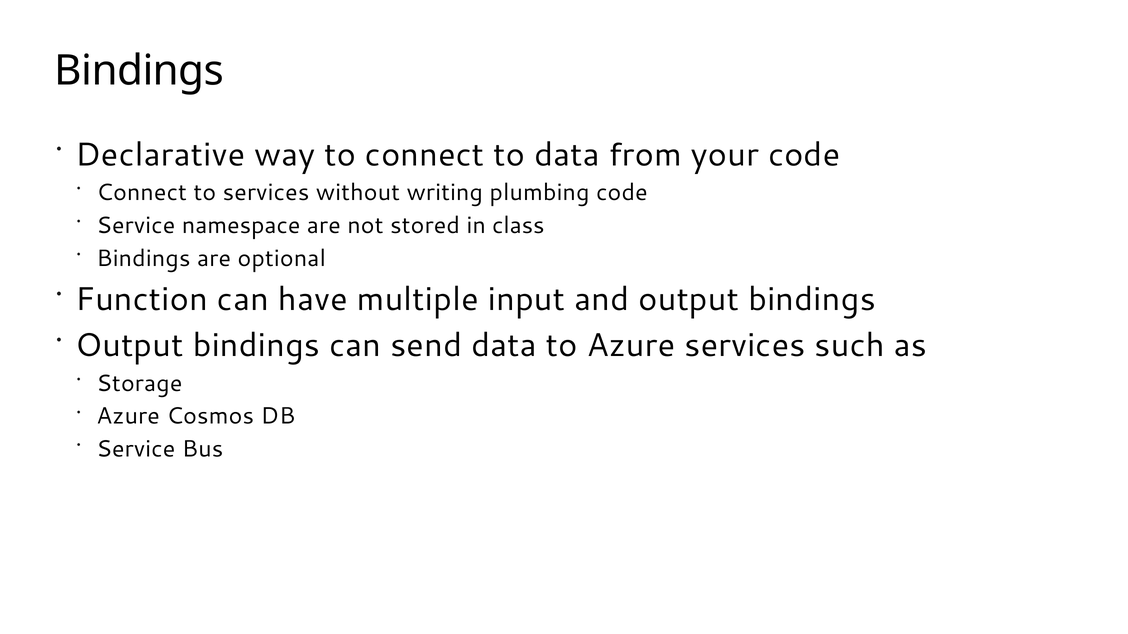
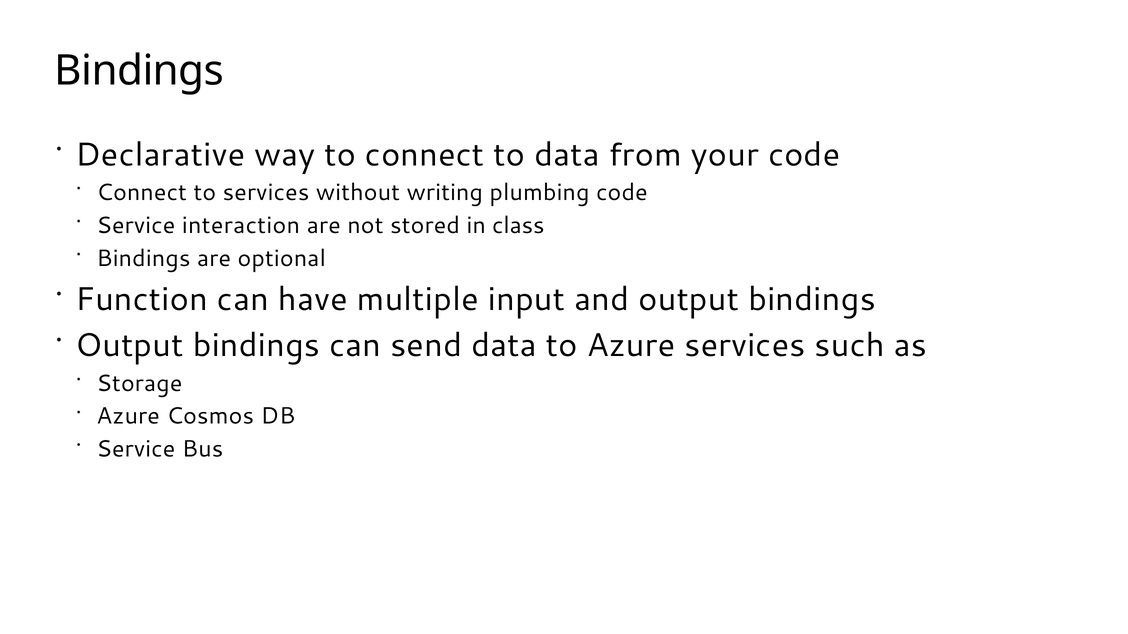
namespace: namespace -> interaction (241, 226)
